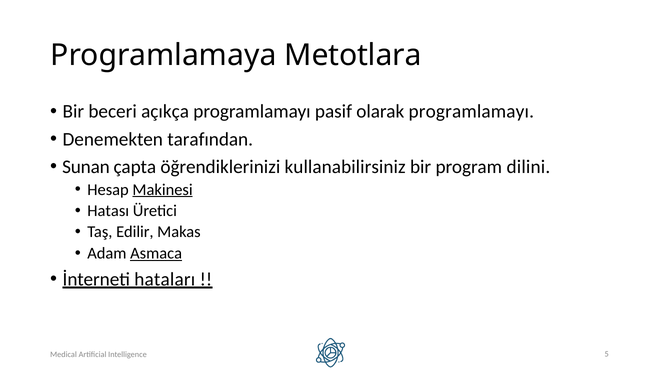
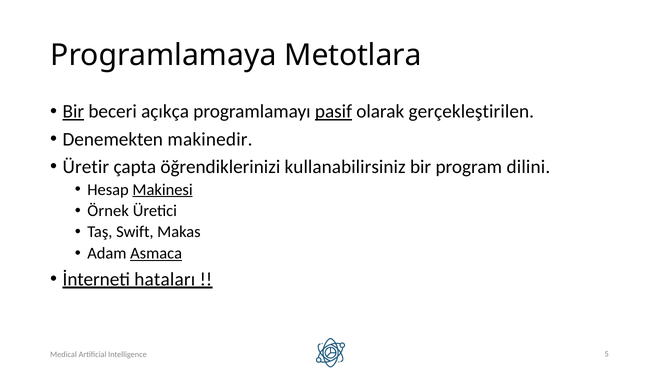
Bir underline: none -> present (73, 111)
pasif underline: none -> present (333, 111)
olarak programlamayı: programlamayı -> gerçekleştirilen (471, 111)
tarafından: tarafından -> makinedir (210, 139)
Sunan: Sunan -> Üretir (86, 167)
Hatası: Hatası -> Örnek (108, 211)
Edilir: Edilir -> Swift (135, 232)
